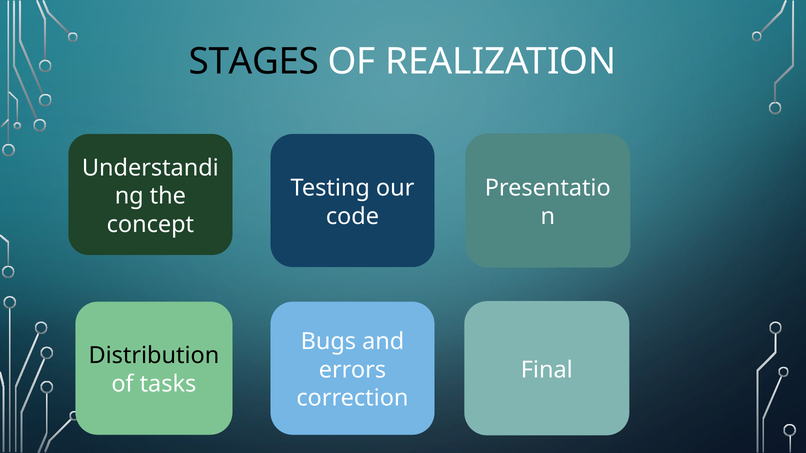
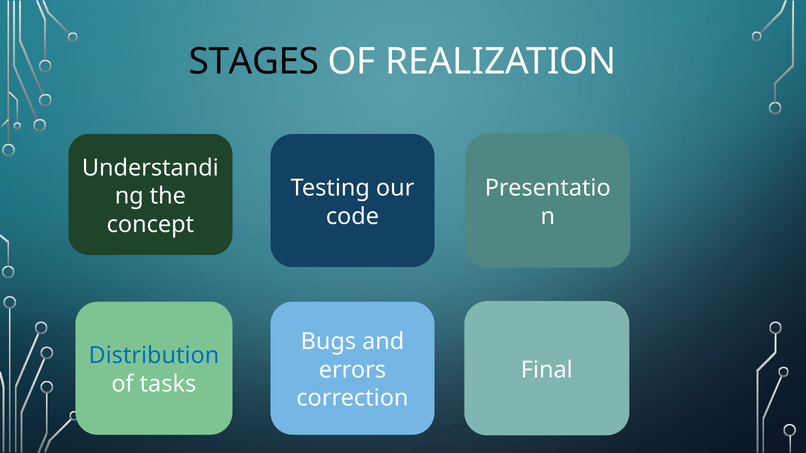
Distribution colour: black -> blue (154, 356)
